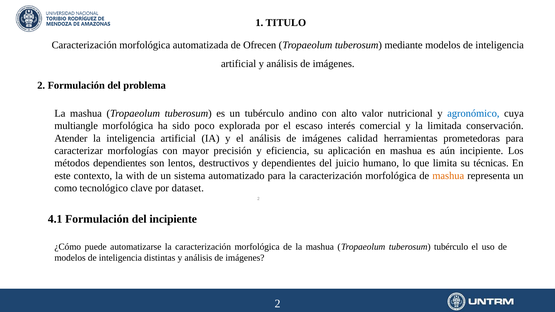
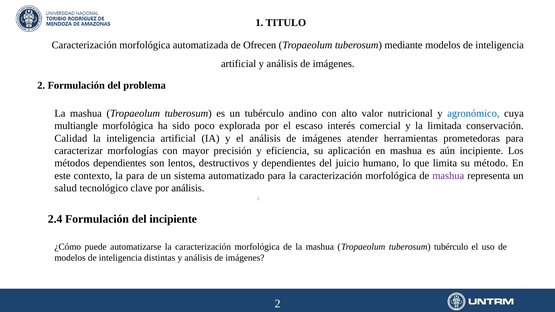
Atender: Atender -> Calidad (71, 138)
calidad: calidad -> atender (363, 138)
técnicas: técnicas -> método (491, 163)
la with: with -> para (135, 176)
mashua colour: orange -> purple (448, 176)
como: como -> salud (66, 188)
por dataset: dataset -> análisis (188, 188)
4.1: 4.1 -> 2.4 (55, 219)
